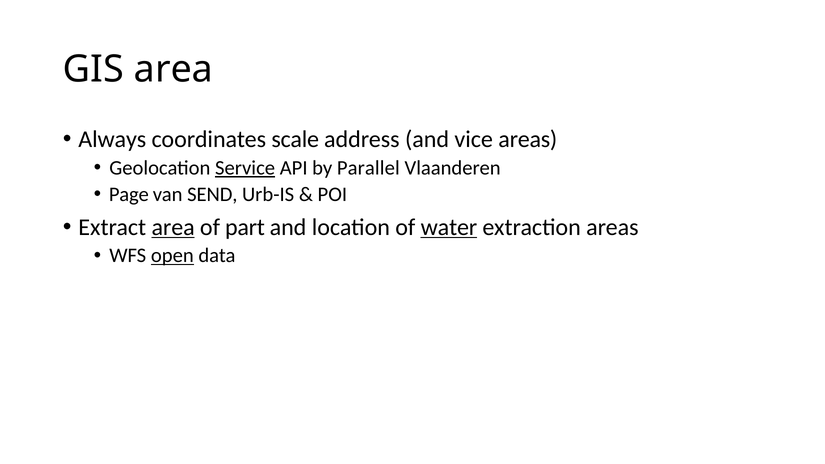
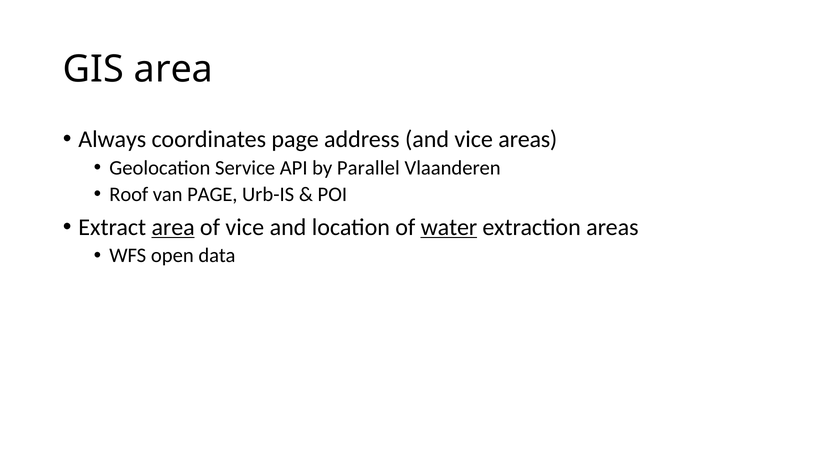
coordinates scale: scale -> page (295, 139)
Service underline: present -> none (245, 168)
Page: Page -> Roof (129, 194)
van SEND: SEND -> PAGE (212, 194)
of part: part -> vice (245, 227)
open underline: present -> none (172, 256)
